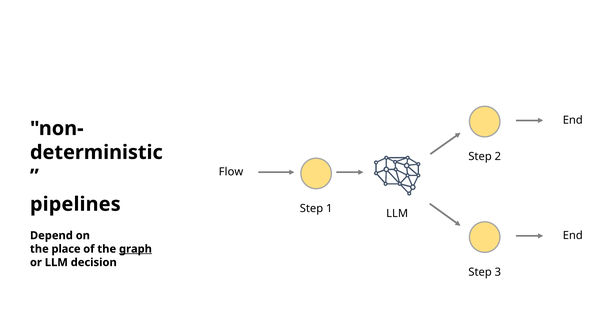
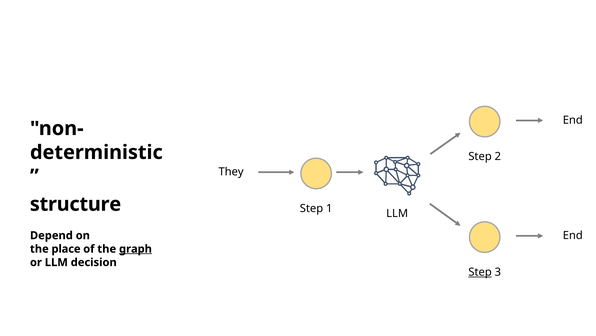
Flow: Flow -> They (231, 171)
pipelines: pipelines -> structure (75, 204)
Step underline: none -> present (480, 271)
